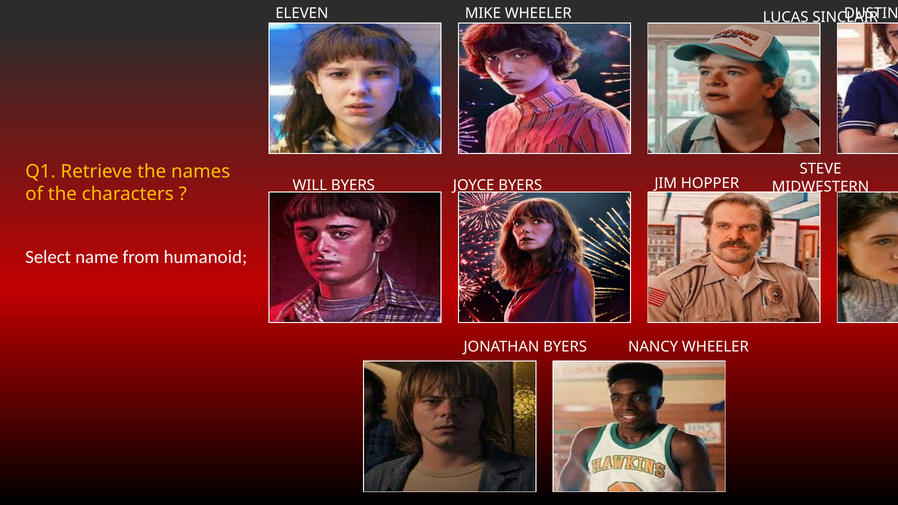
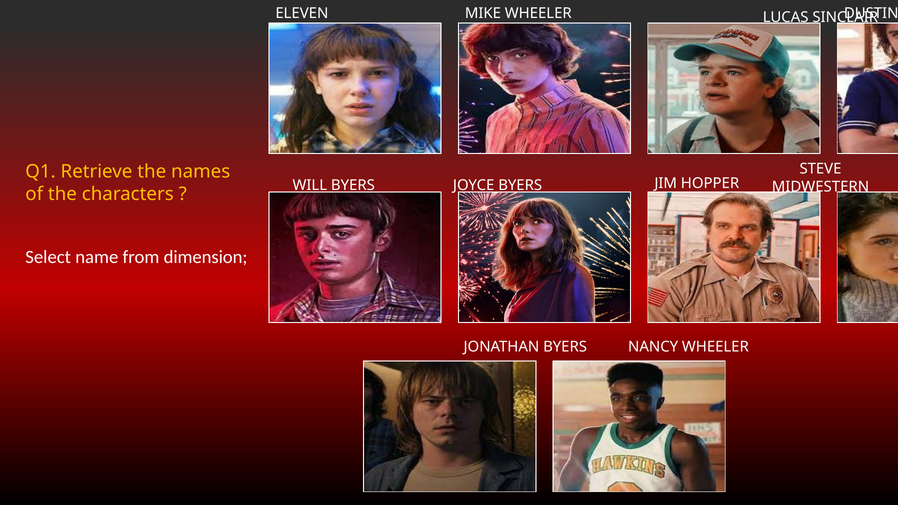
humanoid: humanoid -> dimension (206, 257)
